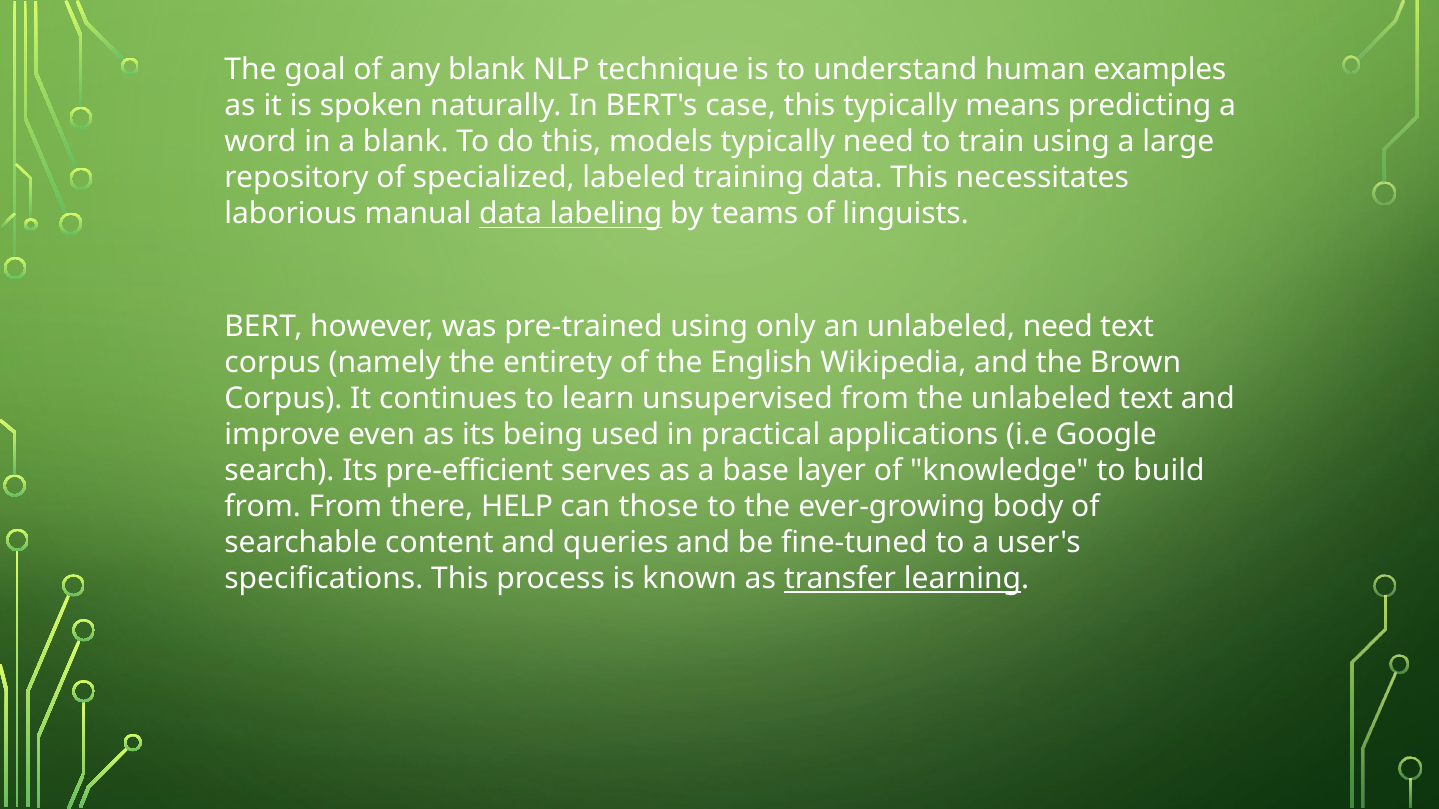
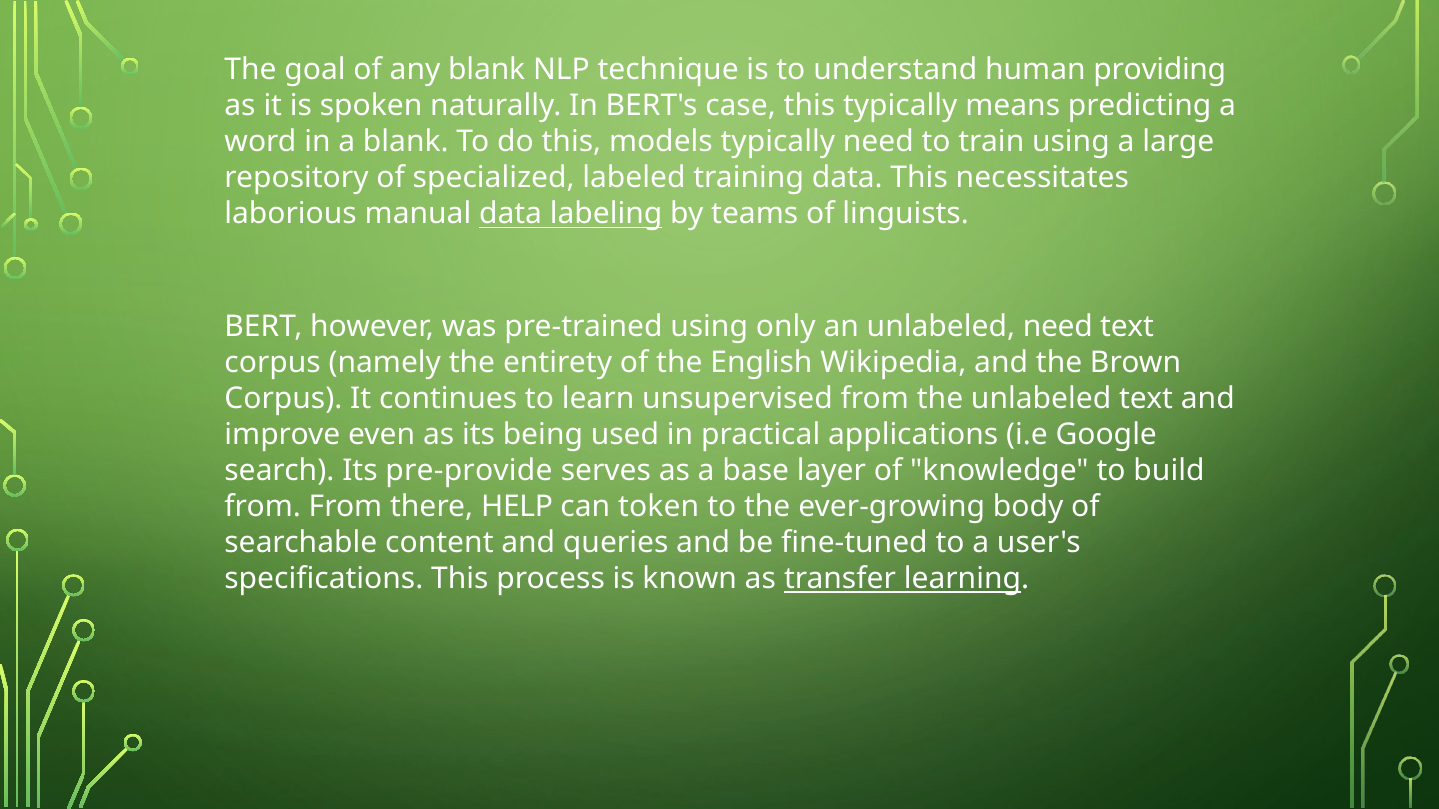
examples: examples -> providing (1160, 70)
pre-efficient: pre-efficient -> pre-provide (469, 471)
those: those -> token (659, 507)
